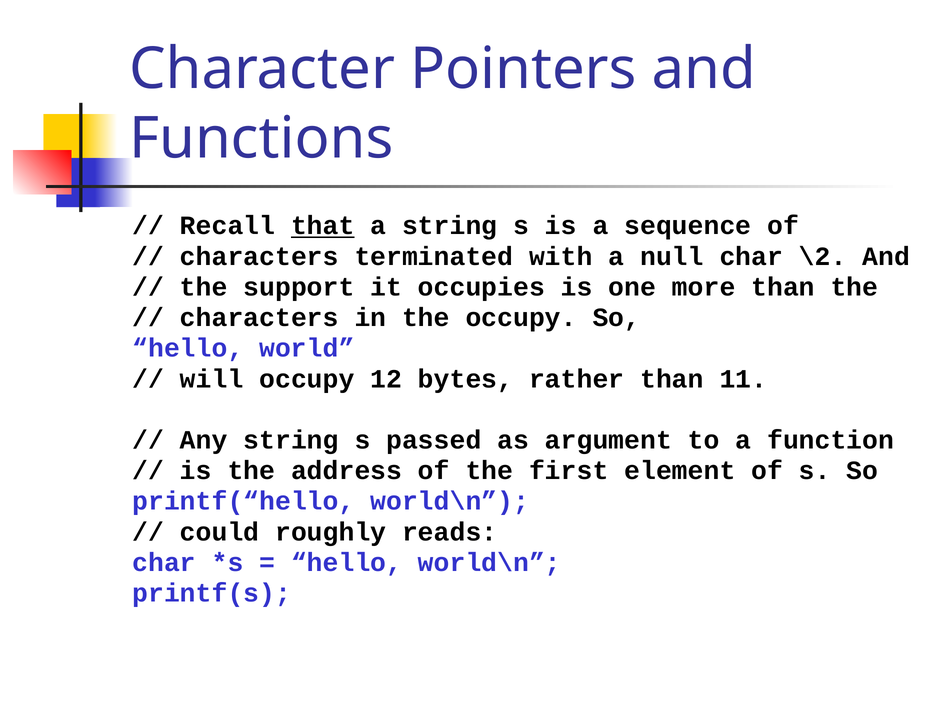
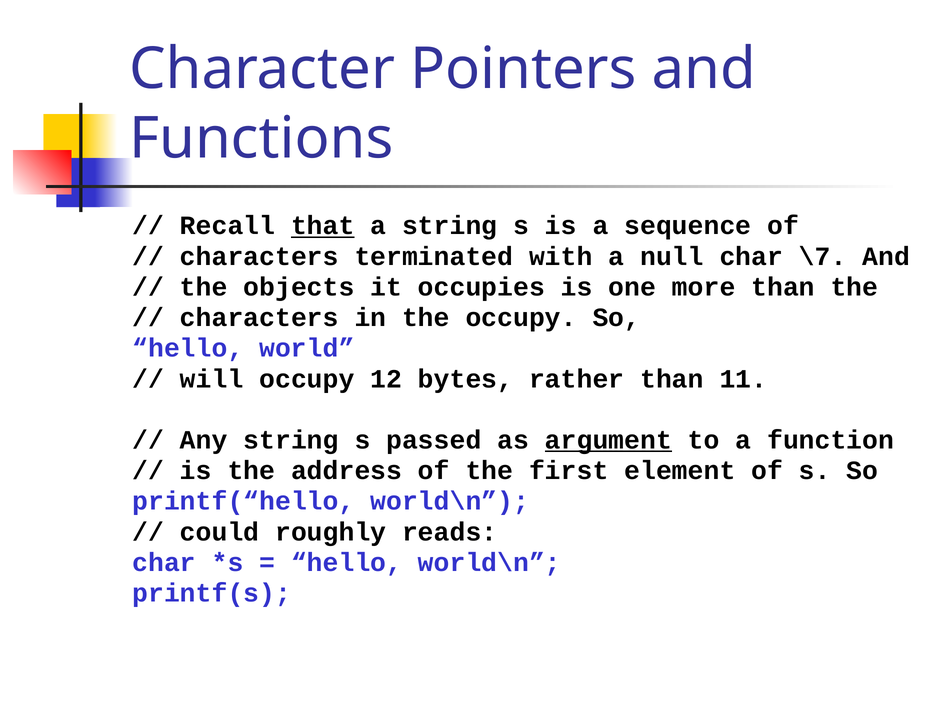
\2: \2 -> \7 (823, 257)
support: support -> objects (299, 287)
argument underline: none -> present (608, 440)
